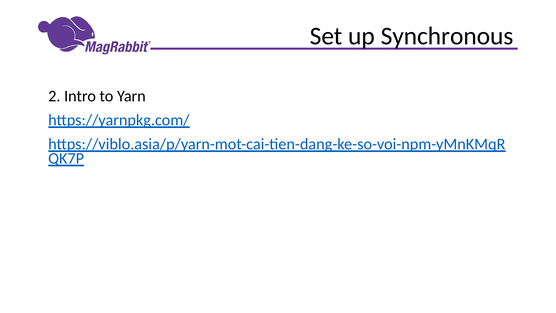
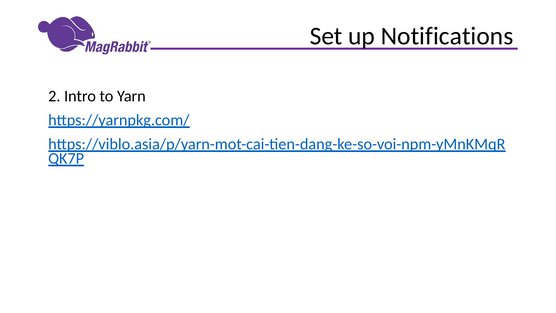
Synchronous: Synchronous -> Notifications (447, 36)
